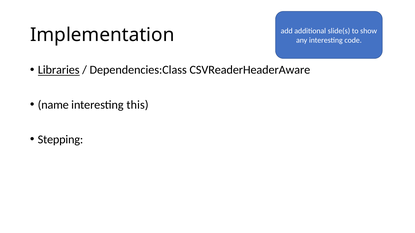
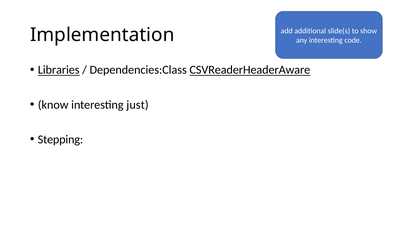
CSVReaderHeaderAware underline: none -> present (250, 70)
name: name -> know (53, 105)
this: this -> just (138, 105)
